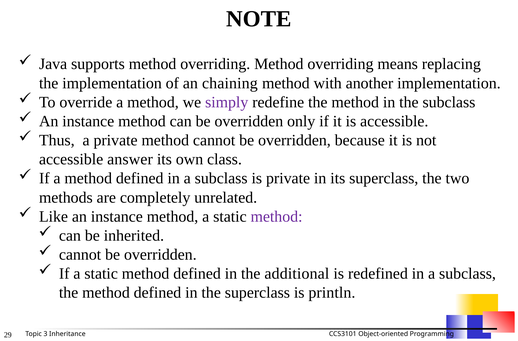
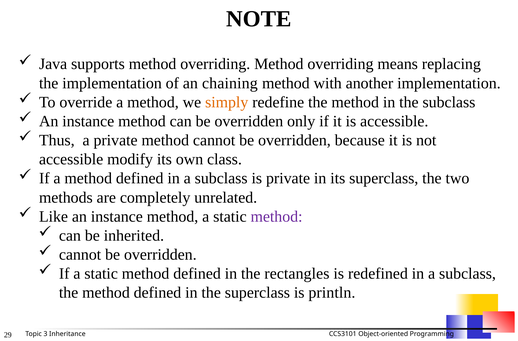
simply colour: purple -> orange (227, 102)
answer: answer -> modify (130, 159)
additional: additional -> rectangles (297, 274)
